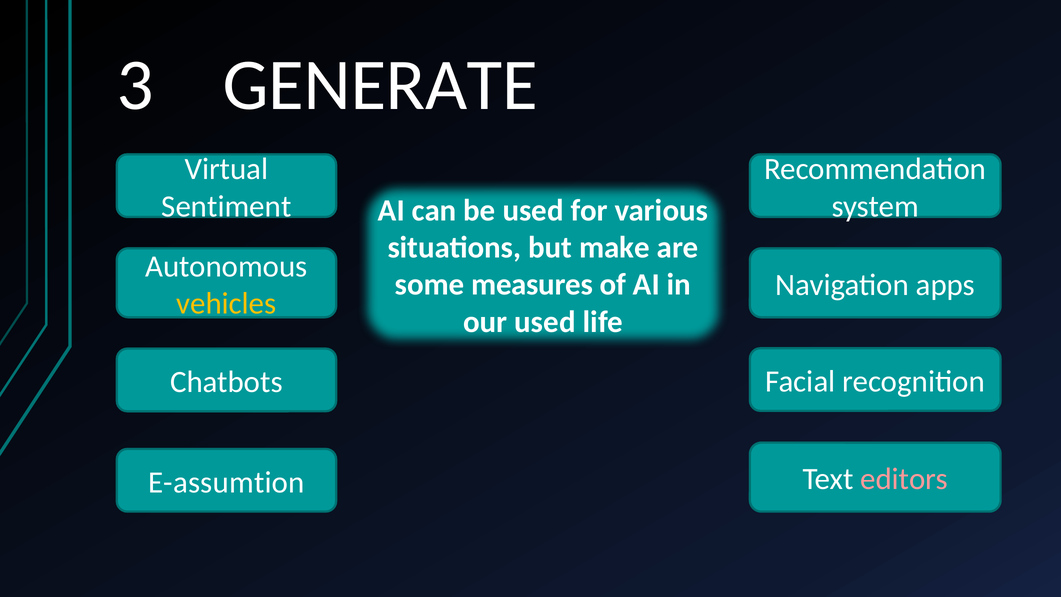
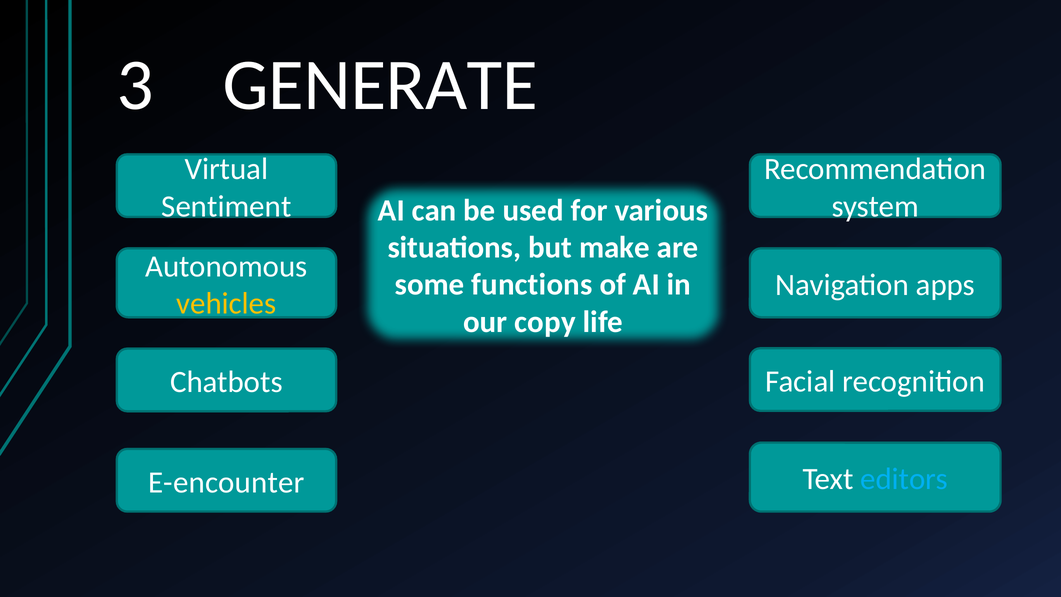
measures: measures -> functions (532, 285)
our used: used -> copy (545, 322)
editors colour: pink -> light blue (904, 479)
E-assumtion: E-assumtion -> E-encounter (226, 482)
